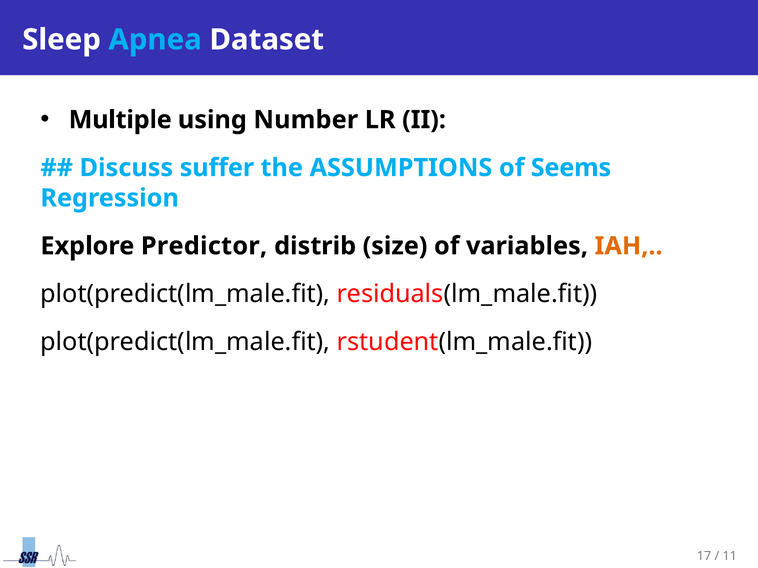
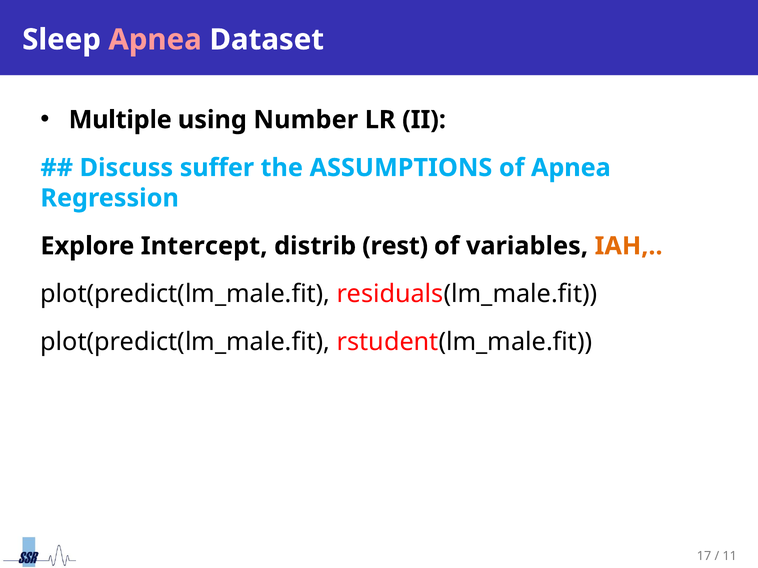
Apnea colour: light blue -> pink (155, 40)
of Seems: Seems -> Apnea (571, 168)
Predictor: Predictor -> Intercept (204, 246)
size: size -> rest (395, 246)
